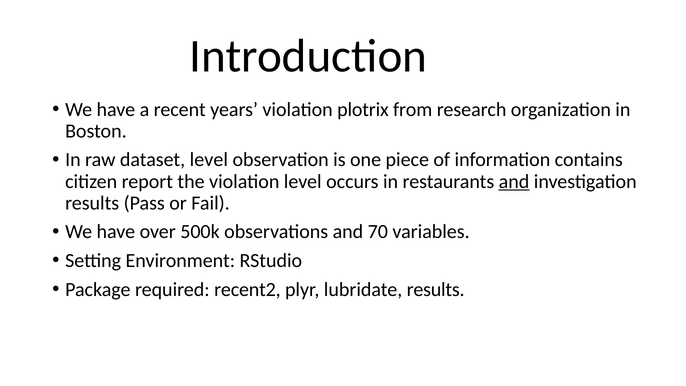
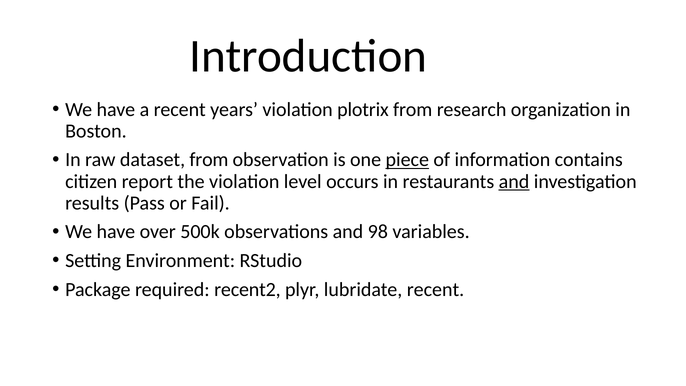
dataset level: level -> from (209, 160)
piece underline: none -> present (407, 160)
70: 70 -> 98 (378, 232)
lubridate results: results -> recent (436, 289)
